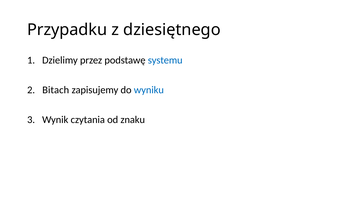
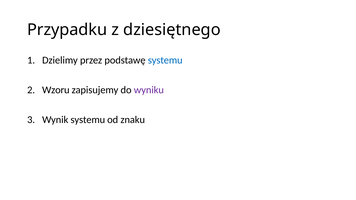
Bitach: Bitach -> Wzoru (56, 90)
wyniku colour: blue -> purple (149, 90)
Wynik czytania: czytania -> systemu (88, 120)
